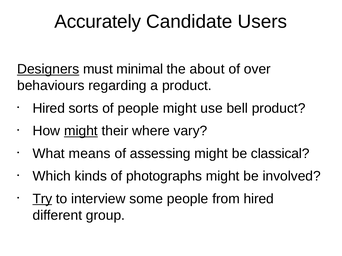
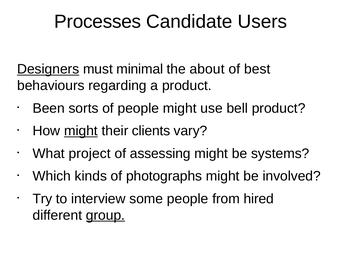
Accurately: Accurately -> Processes (98, 22)
over: over -> best (257, 69)
Hired: Hired -> Been (49, 108)
where: where -> clients (151, 131)
means: means -> project (90, 154)
classical: classical -> systems (280, 154)
Try underline: present -> none (42, 199)
group underline: none -> present (105, 216)
